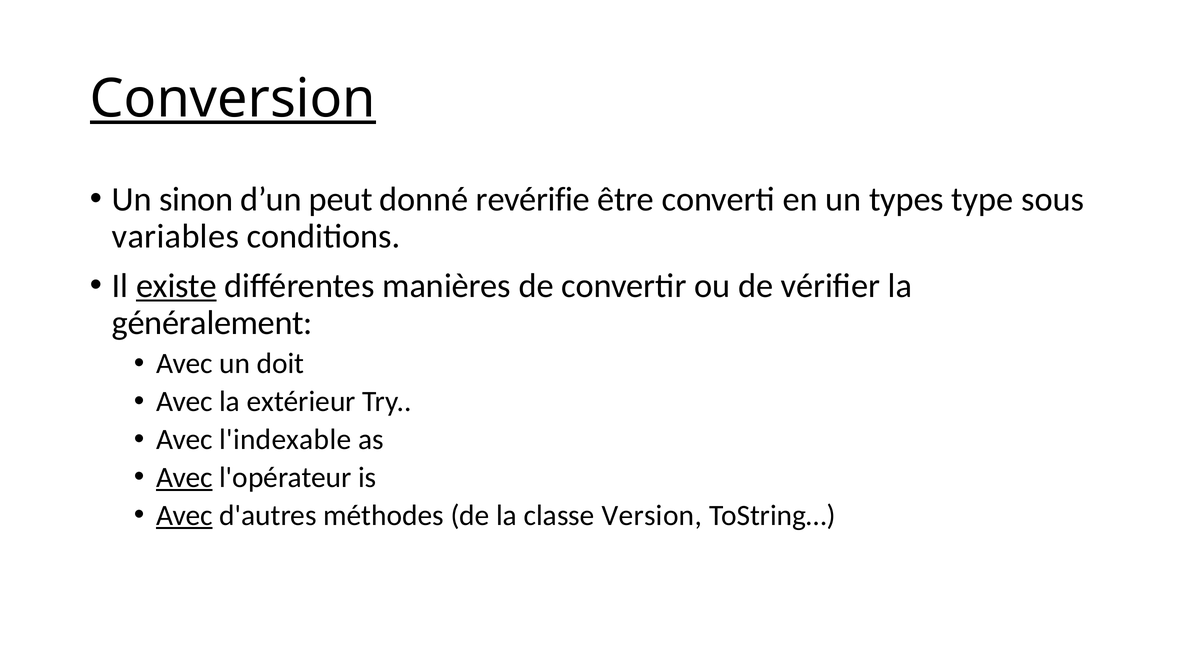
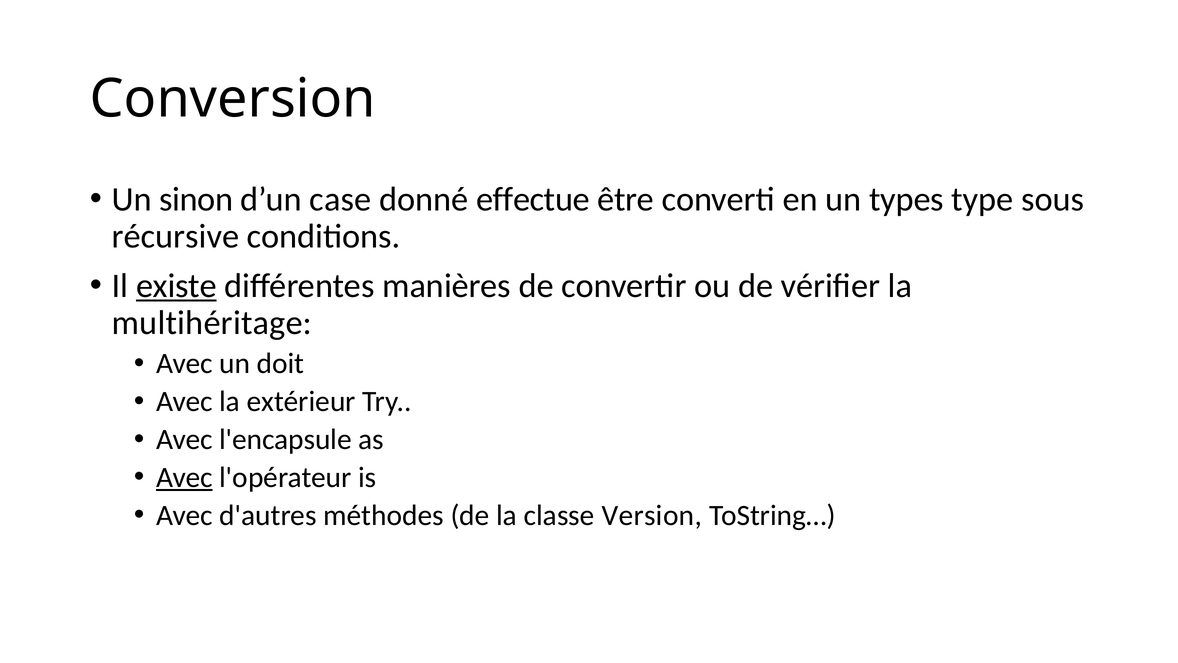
Conversion underline: present -> none (233, 99)
peut: peut -> case (340, 199)
revérifie: revérifie -> effectue (533, 199)
variables: variables -> récursive (176, 236)
généralement: généralement -> multihéritage (212, 323)
l'indexable: l'indexable -> l'encapsule (285, 439)
Avec underline: present -> none (184, 515)
